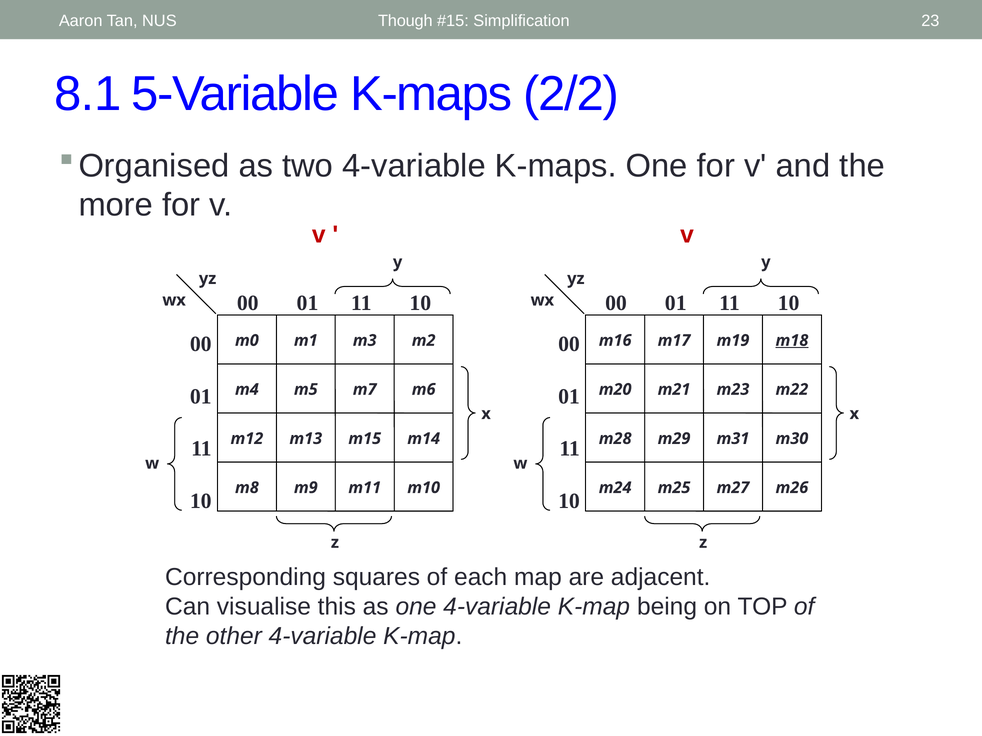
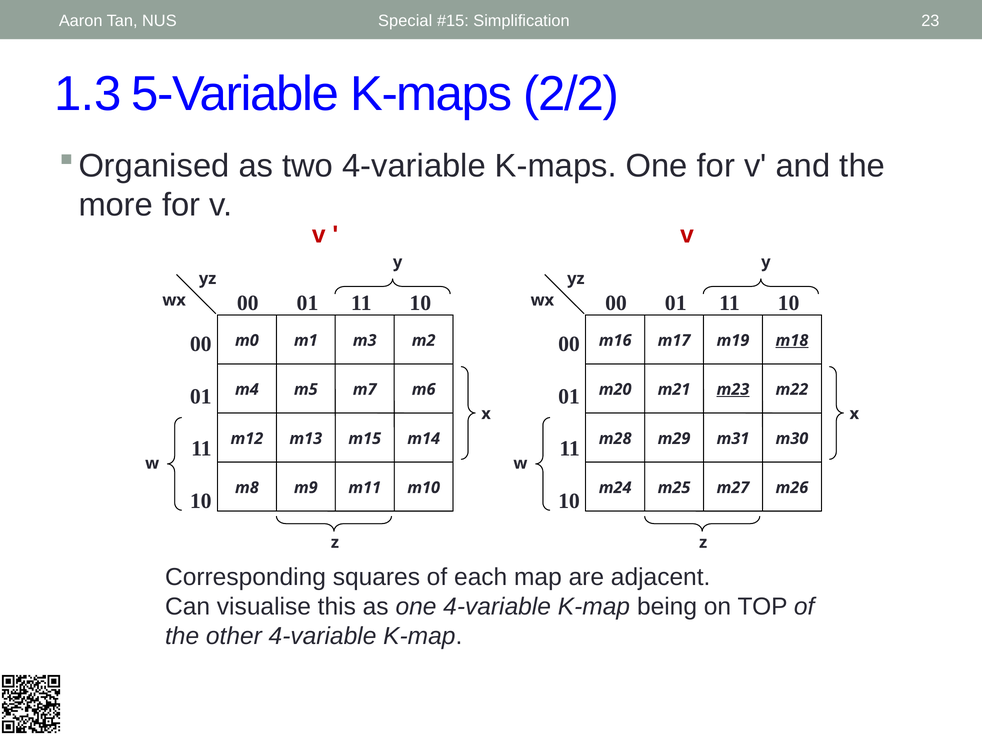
Though: Though -> Special (405, 21)
8.1: 8.1 -> 1.3 (88, 94)
m23 underline: none -> present (733, 390)
